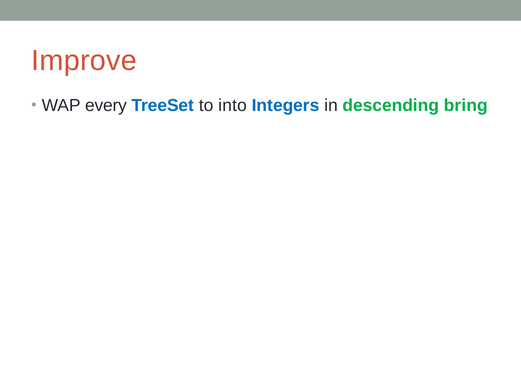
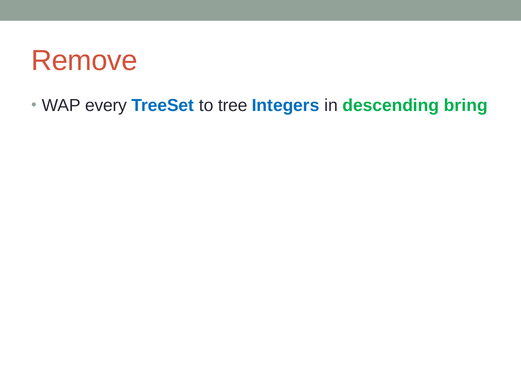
Improve: Improve -> Remove (84, 61)
into: into -> tree (233, 105)
